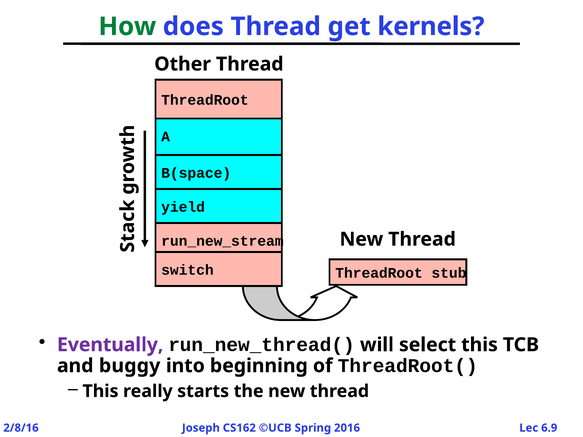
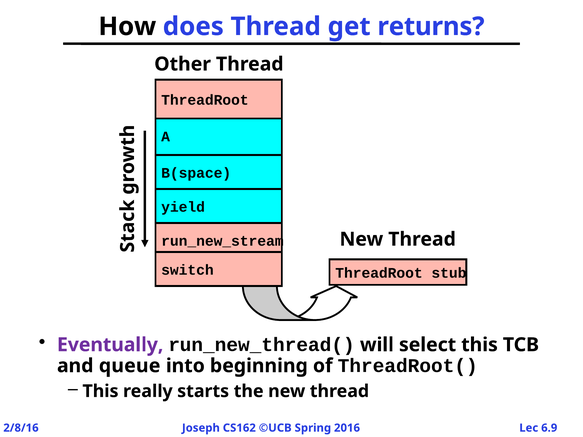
How colour: green -> black (127, 27)
kernels: kernels -> returns (431, 27)
buggy: buggy -> queue (130, 366)
